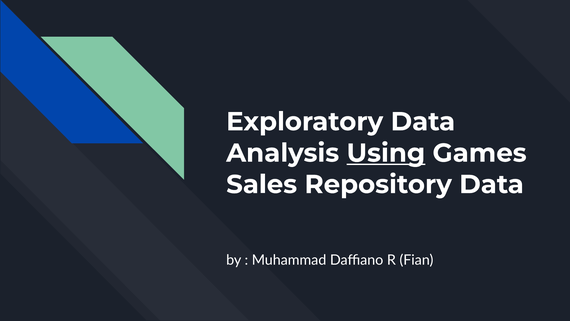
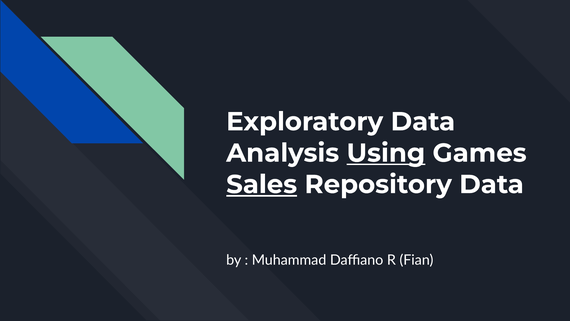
Sales underline: none -> present (262, 184)
